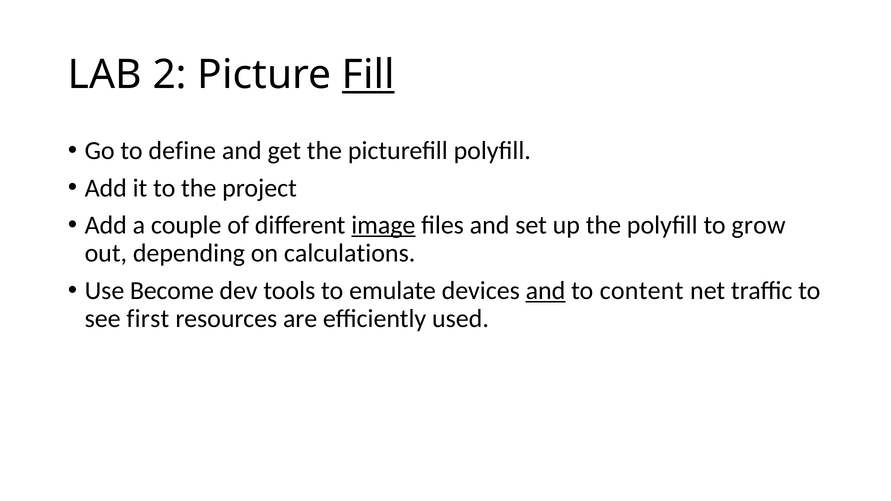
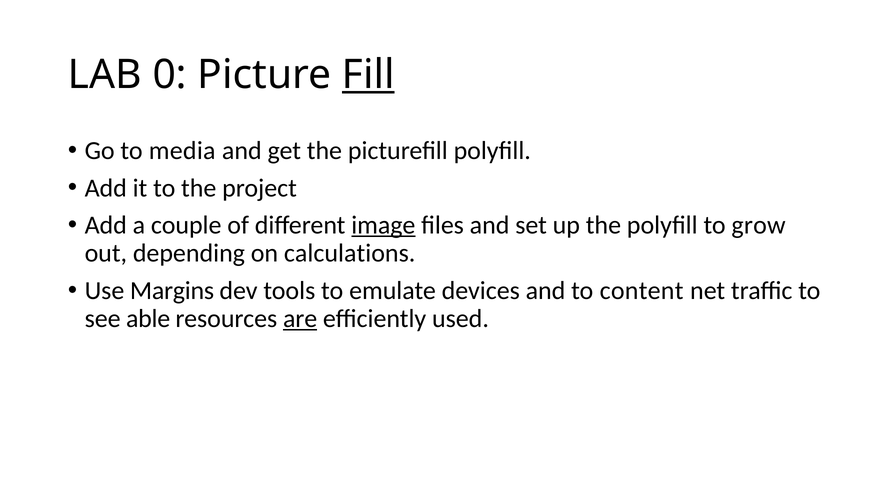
2: 2 -> 0 (170, 75)
define: define -> media (182, 151)
Become: Become -> Margins (172, 291)
and underline: present -> none (545, 291)
first: first -> able (148, 319)
are underline: none -> present (300, 319)
